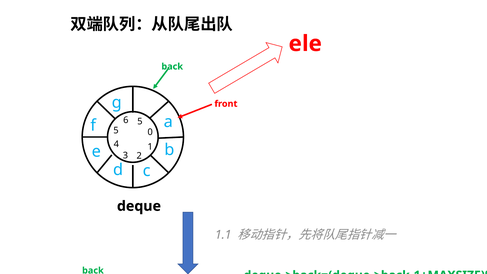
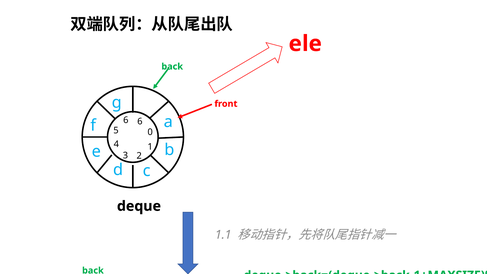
6 5: 5 -> 6 (140, 122)
